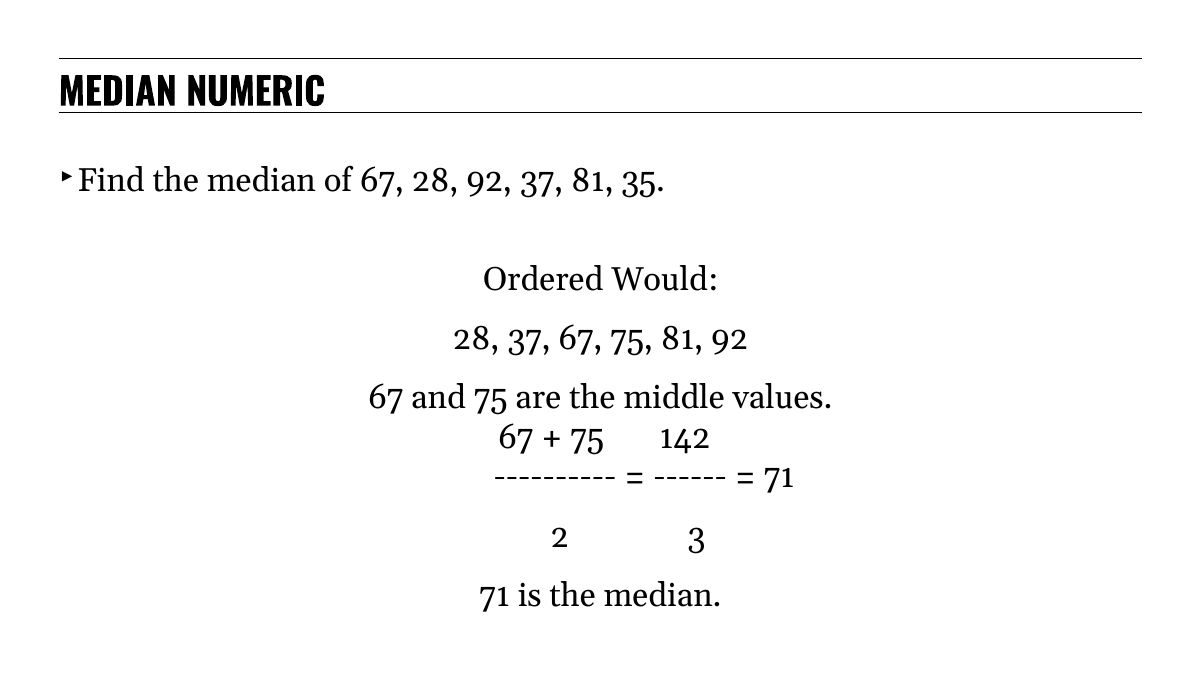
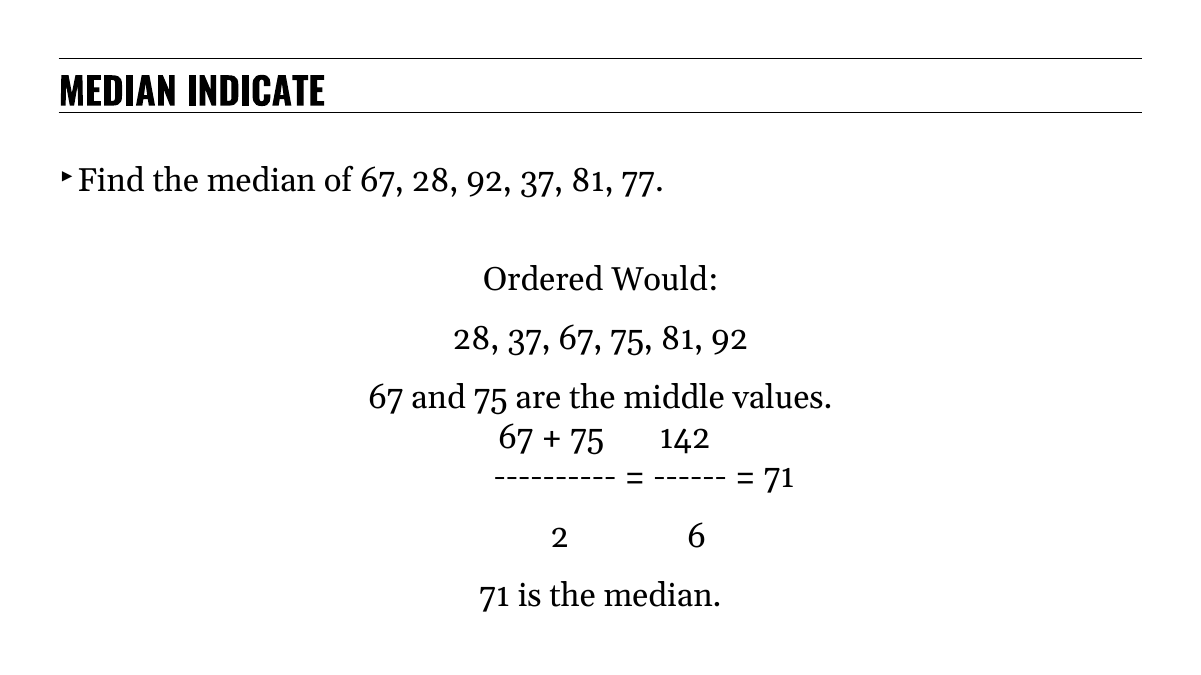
NUMERIC: NUMERIC -> INDICATE (256, 93)
35: 35 -> 77 (643, 181)
3: 3 -> 6 (697, 536)
